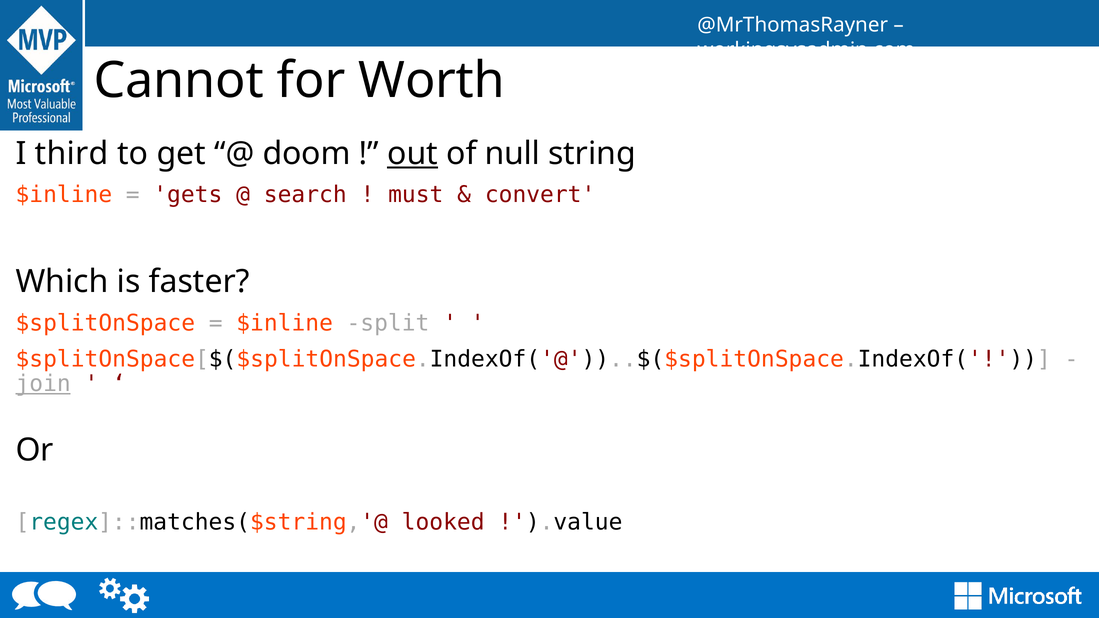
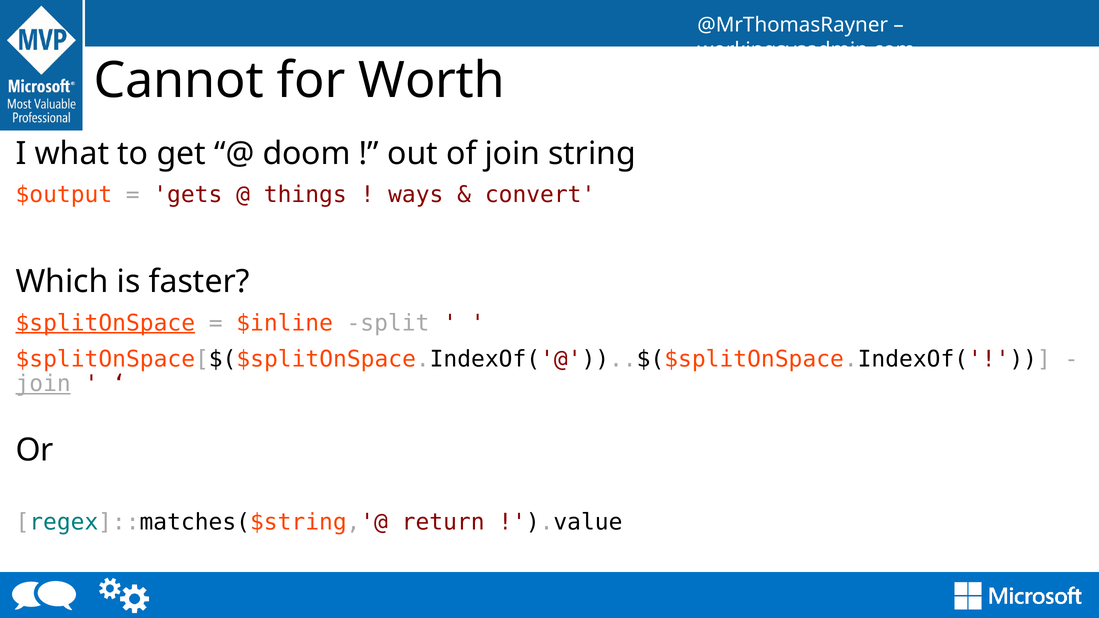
third: third -> what (72, 154)
out underline: present -> none (412, 154)
of null: null -> join (512, 154)
$inline: $inline -> $output (64, 195)
search: search -> things (305, 195)
must: must -> ways (416, 195)
$splitOnSpace underline: none -> present (105, 323)
looked: looked -> return (443, 523)
